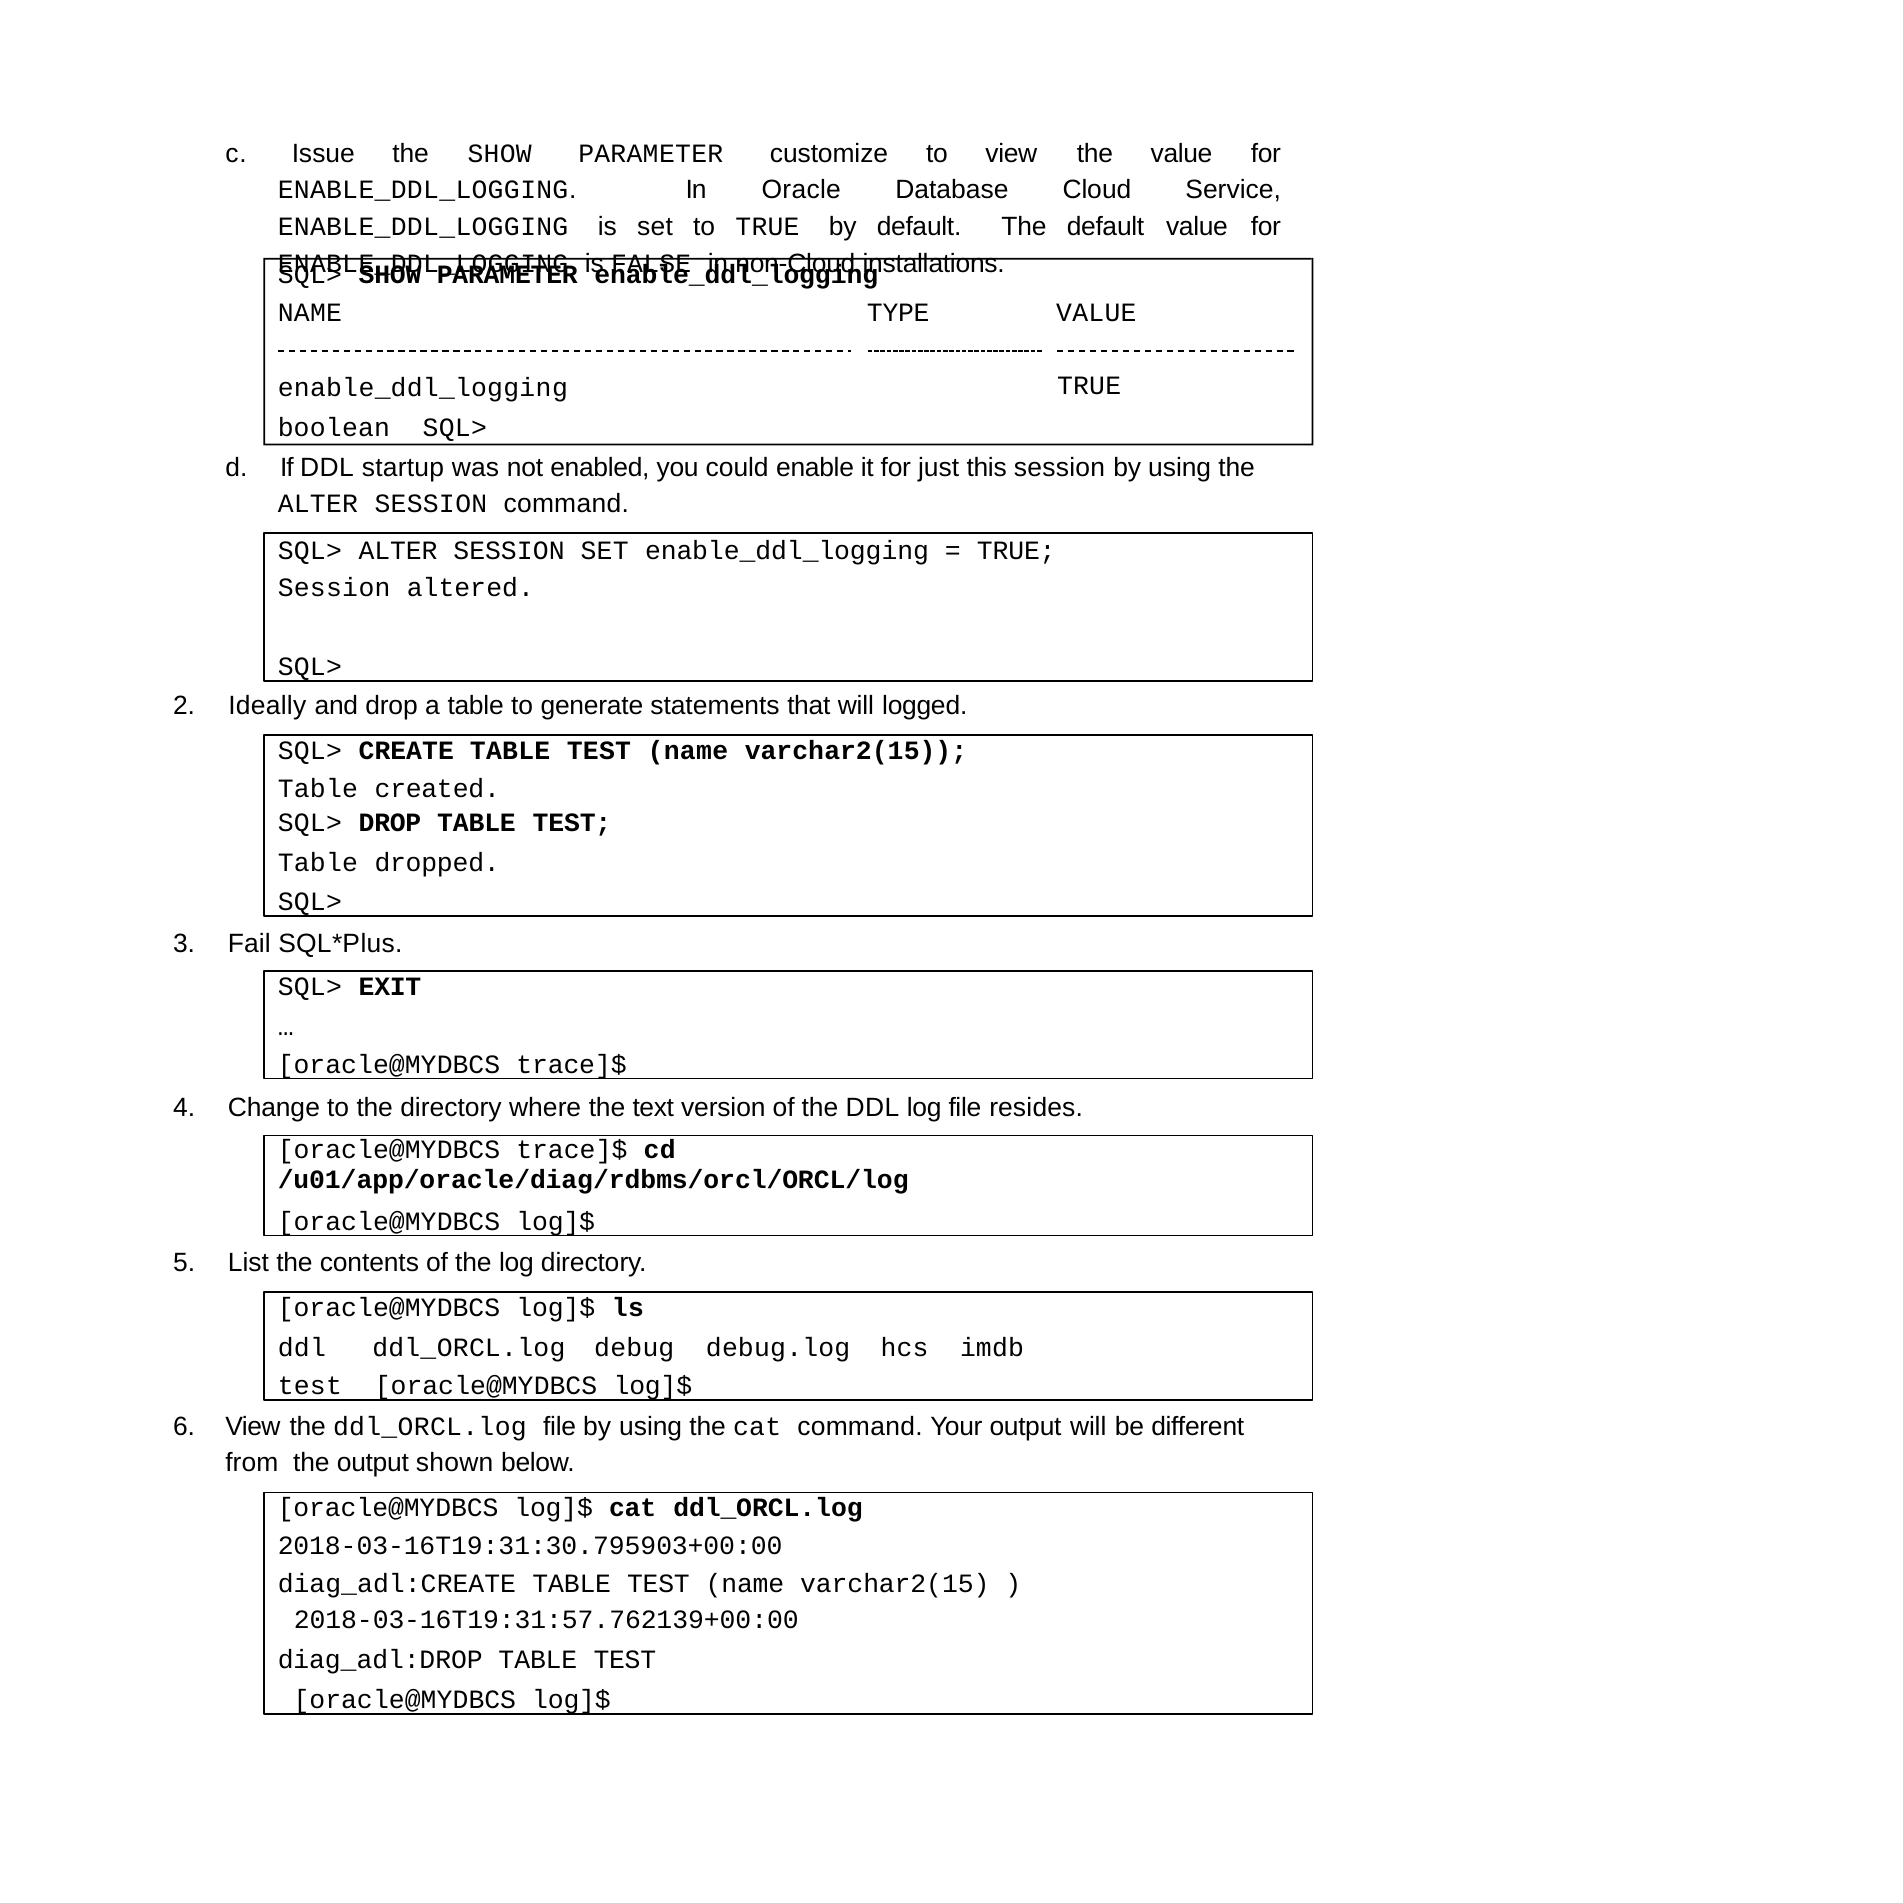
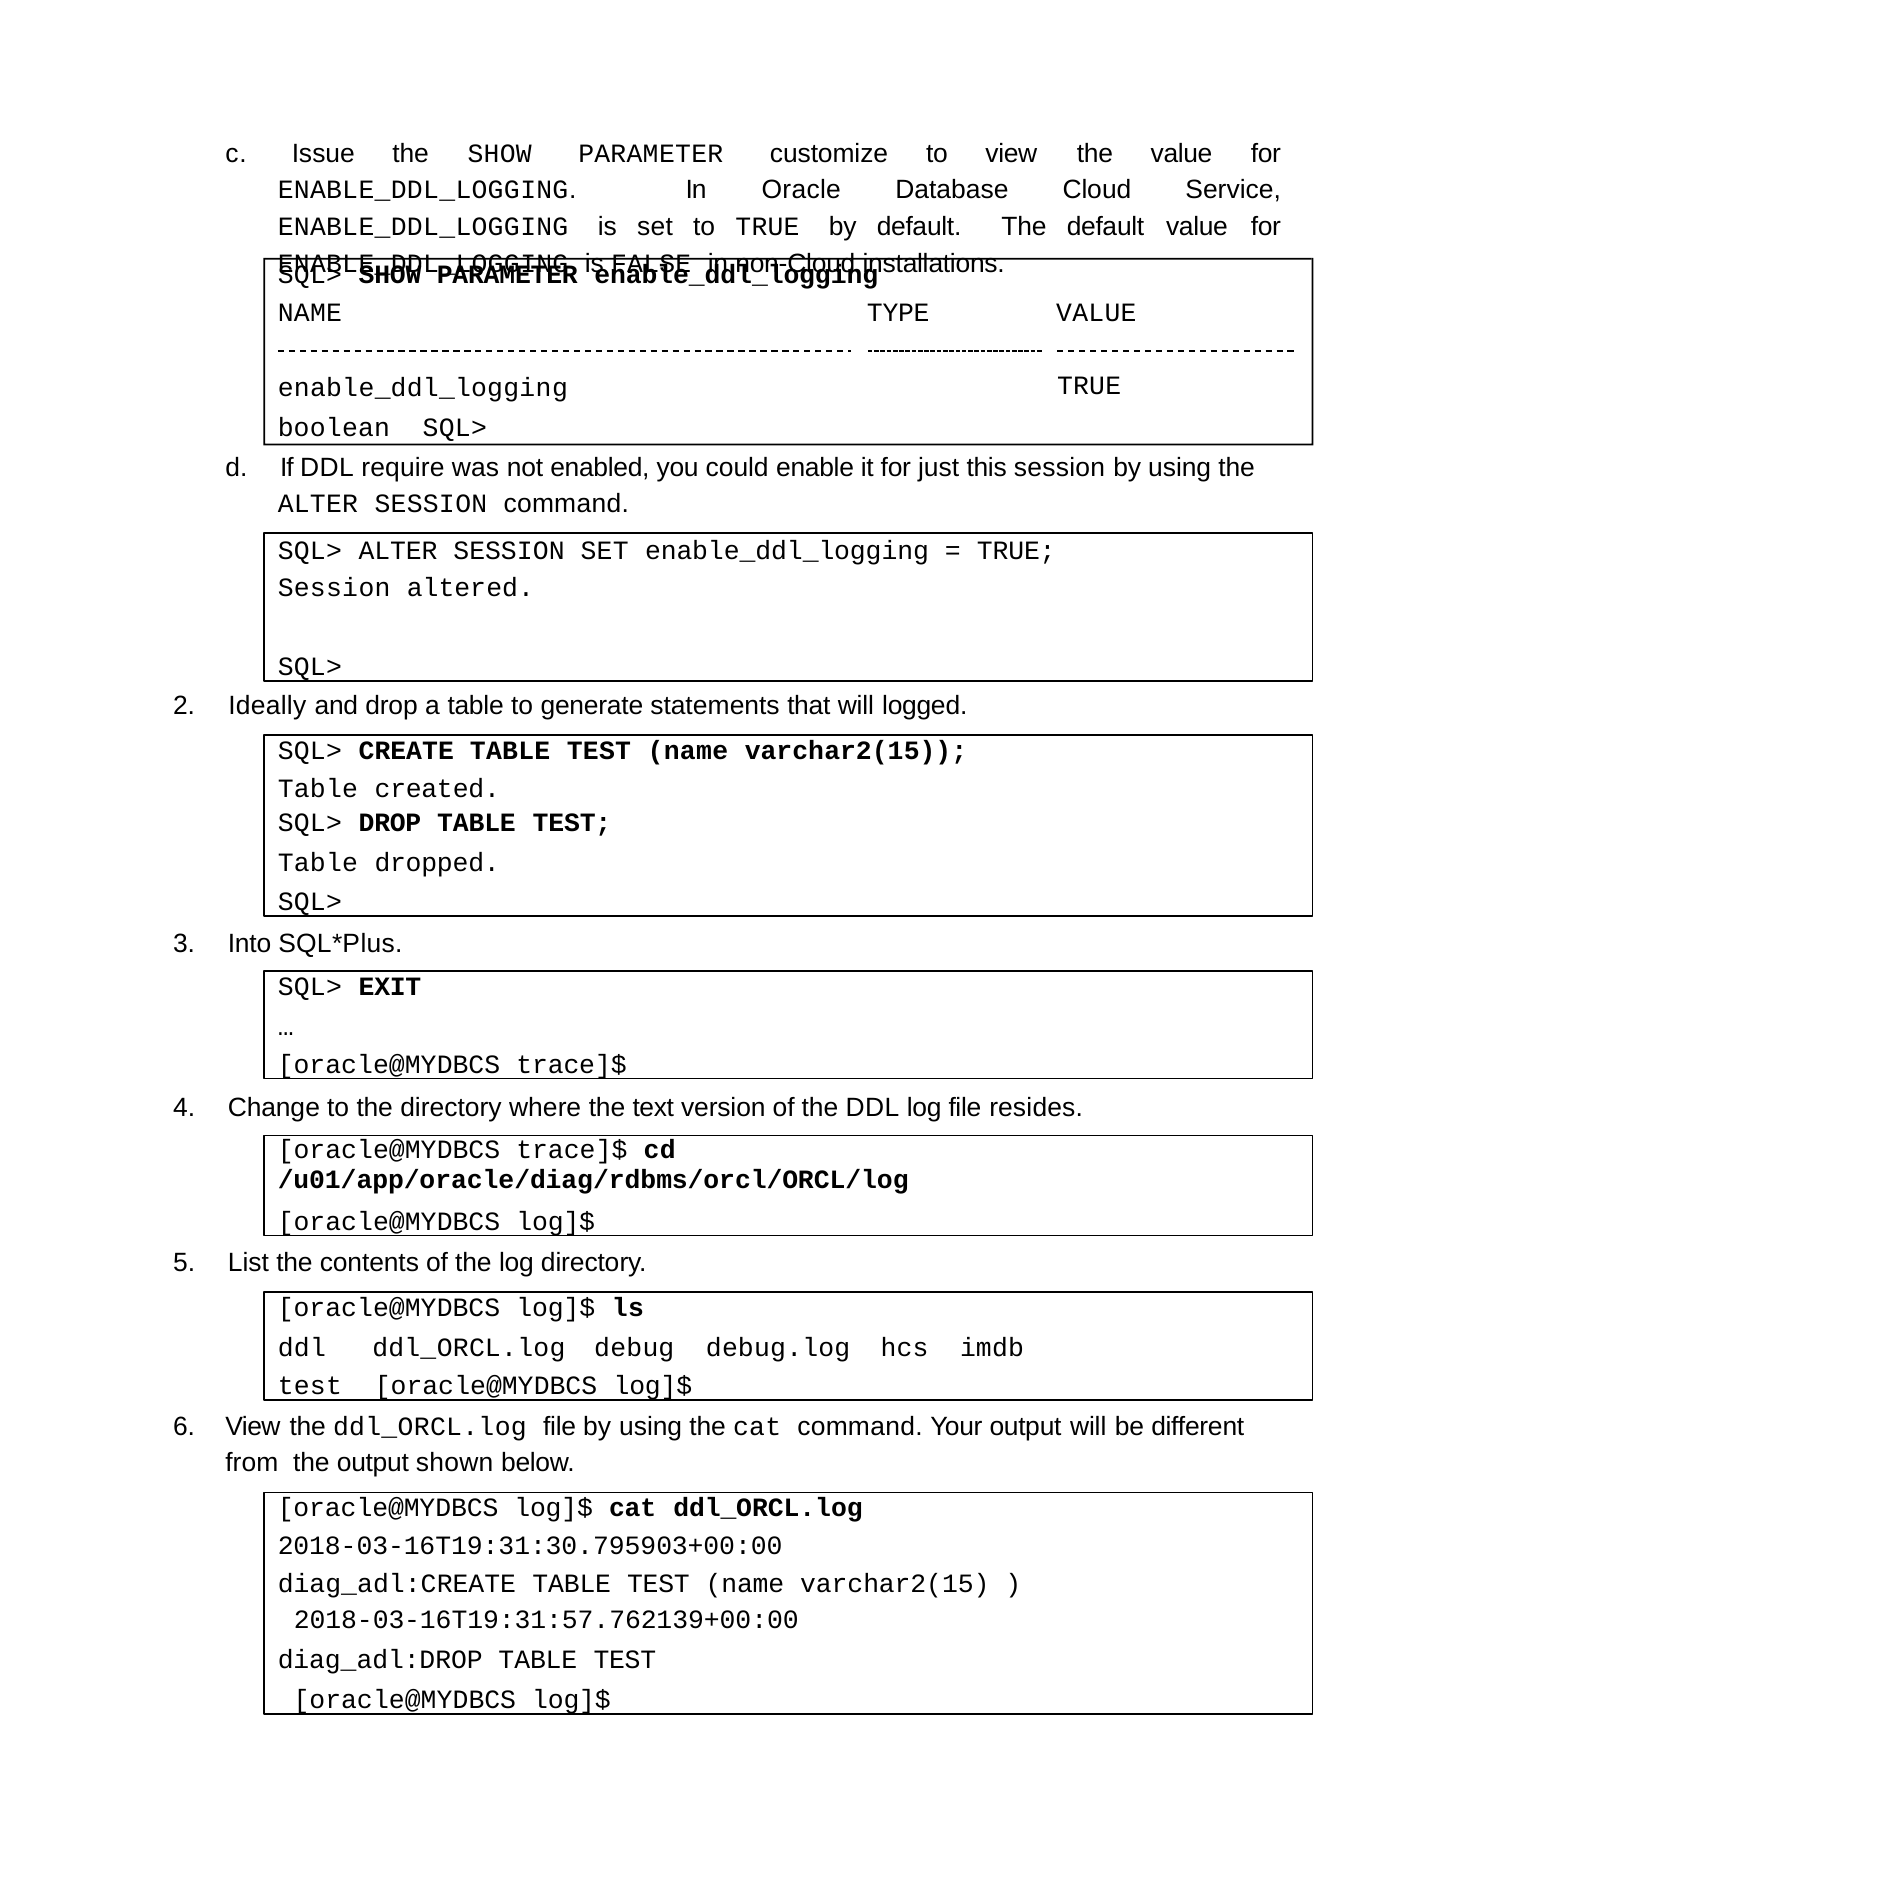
startup: startup -> require (403, 467)
Fail: Fail -> Into (250, 944)
